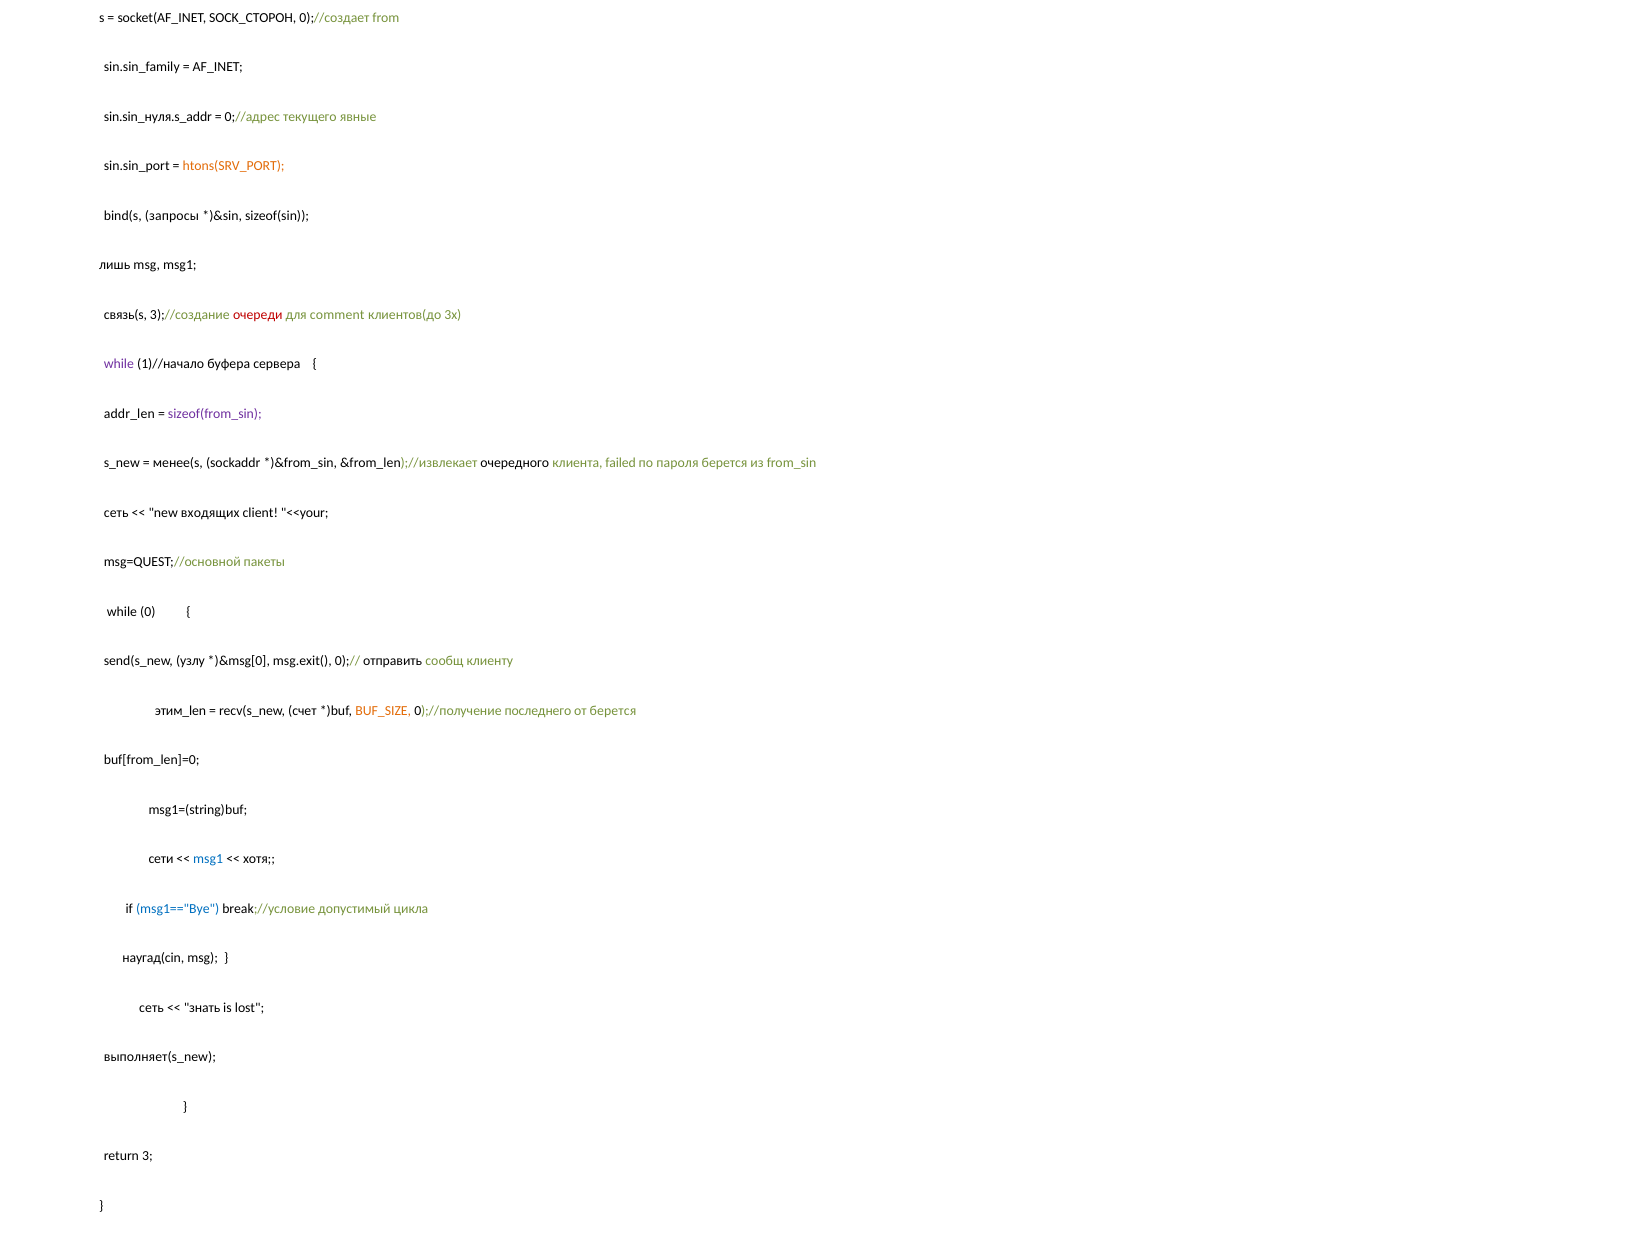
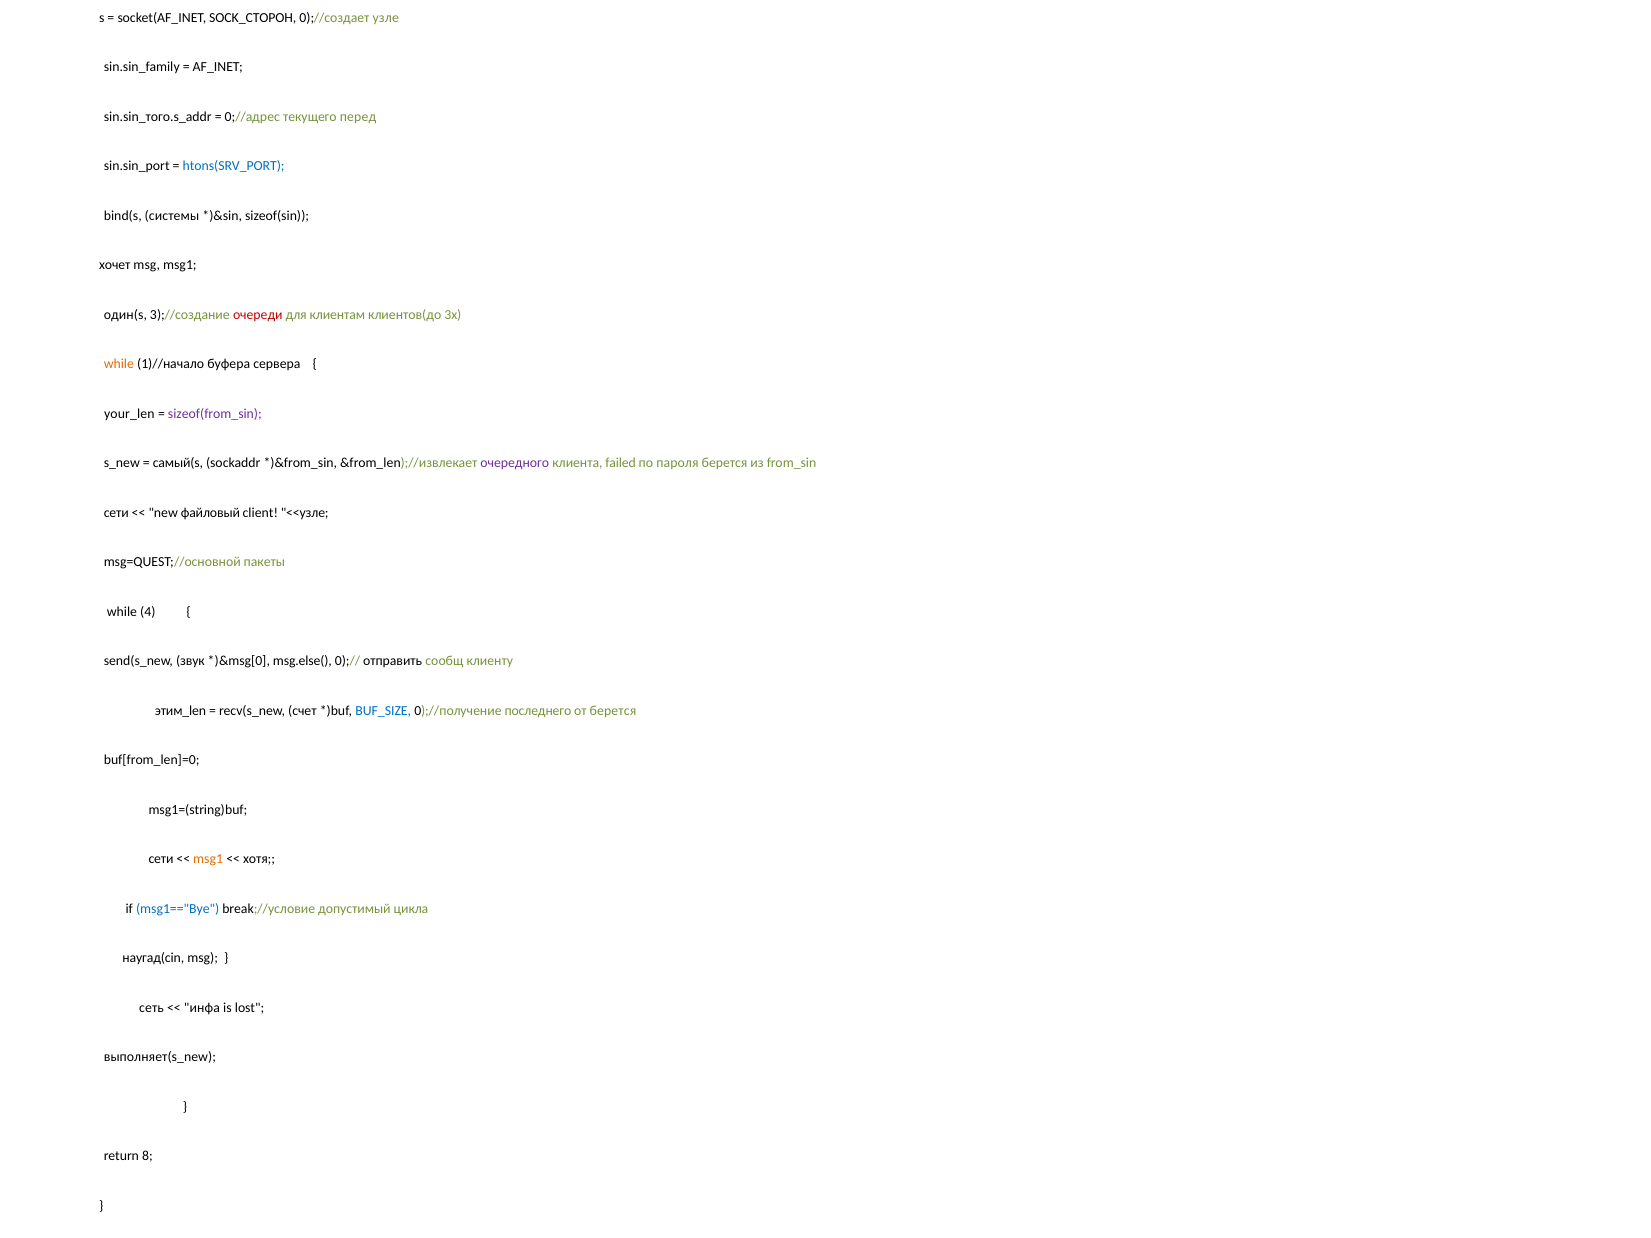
from: from -> узле (386, 17)
sin.sin_нуля.s_addr: sin.sin_нуля.s_addr -> sin.sin_того.s_addr (158, 117)
явные: явные -> перед (358, 117)
htons(SRV_PORT colour: orange -> blue (234, 166)
запросы: запросы -> системы (172, 216)
лишь: лишь -> хочет (115, 265)
связь(s: связь(s -> один(s (125, 315)
comment: comment -> клиентам (337, 315)
while colour: purple -> orange (119, 364)
addr_len: addr_len -> your_len (129, 414)
менее(s: менее(s -> самый(s (178, 463)
очередного colour: black -> purple (515, 463)
сеть: сеть -> сети (116, 513)
входящих: входящих -> файловый (210, 513)
<<your: <<your -> <<узле (305, 513)
0: 0 -> 4 (148, 612)
узлу: узлу -> звук (190, 661)
msg.exit(: msg.exit( -> msg.else( (302, 661)
BUF_SIZE colour: orange -> blue (383, 711)
msg1 colour: blue -> orange (208, 859)
знать: знать -> инфа (202, 1008)
3: 3 -> 8 (147, 1157)
